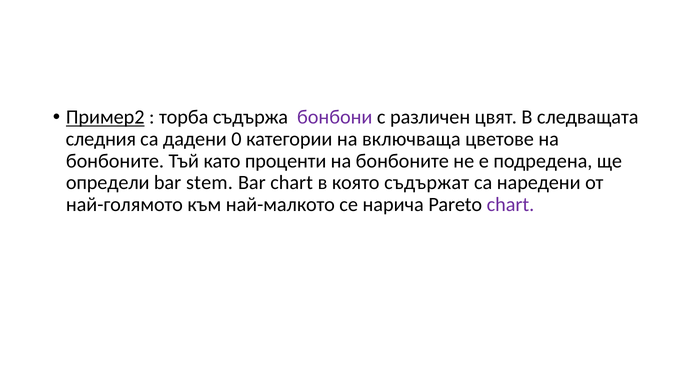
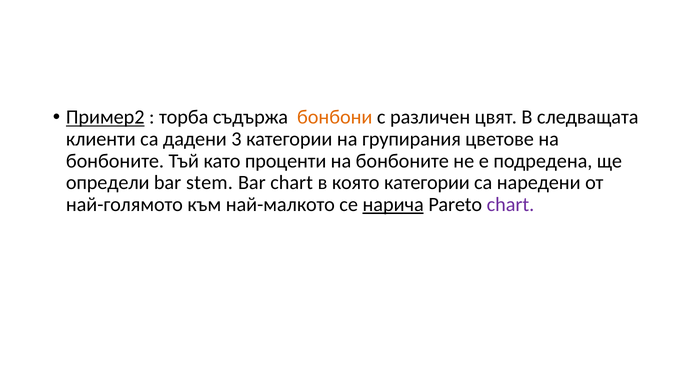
бонбони colour: purple -> orange (335, 117)
следния: следния -> клиенти (101, 139)
0: 0 -> 3 (236, 139)
включваща: включваща -> групирания (411, 139)
която съдържат: съдържат -> категории (427, 183)
нарича underline: none -> present (393, 205)
